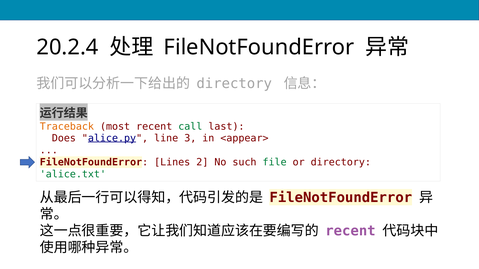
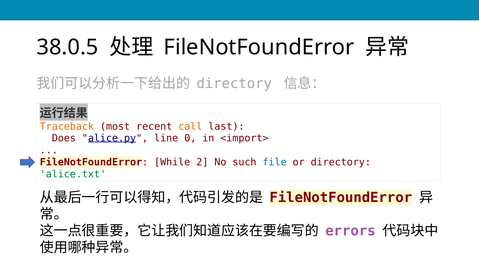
20.2.4: 20.2.4 -> 38.0.5 (67, 47)
call colour: green -> orange (190, 127)
3: 3 -> 0 (190, 139)
<appear>: <appear> -> <import> (244, 139)
Lines: Lines -> While (172, 163)
file colour: green -> blue (275, 163)
recent: recent -> errors (350, 231)
